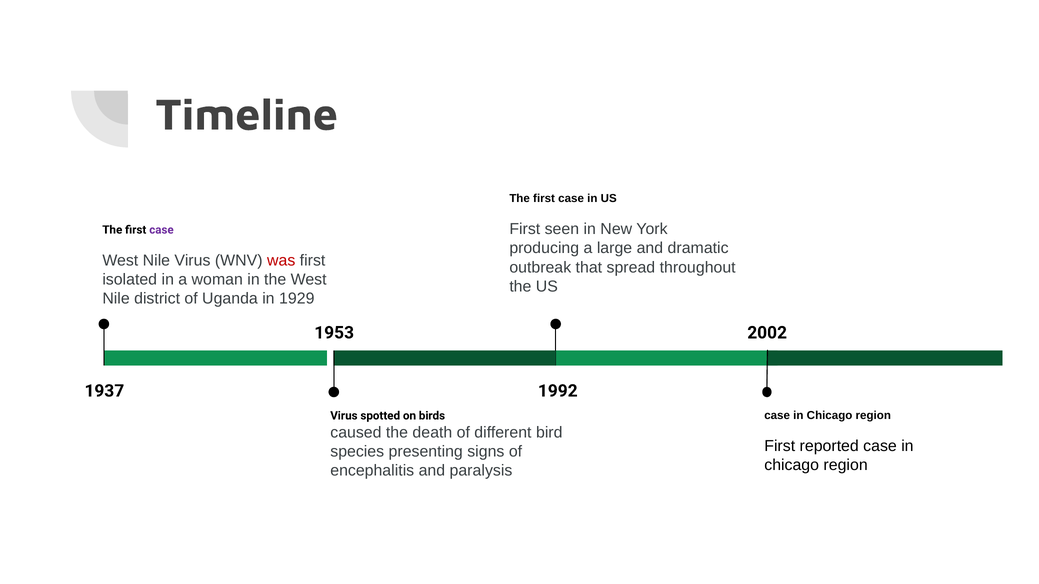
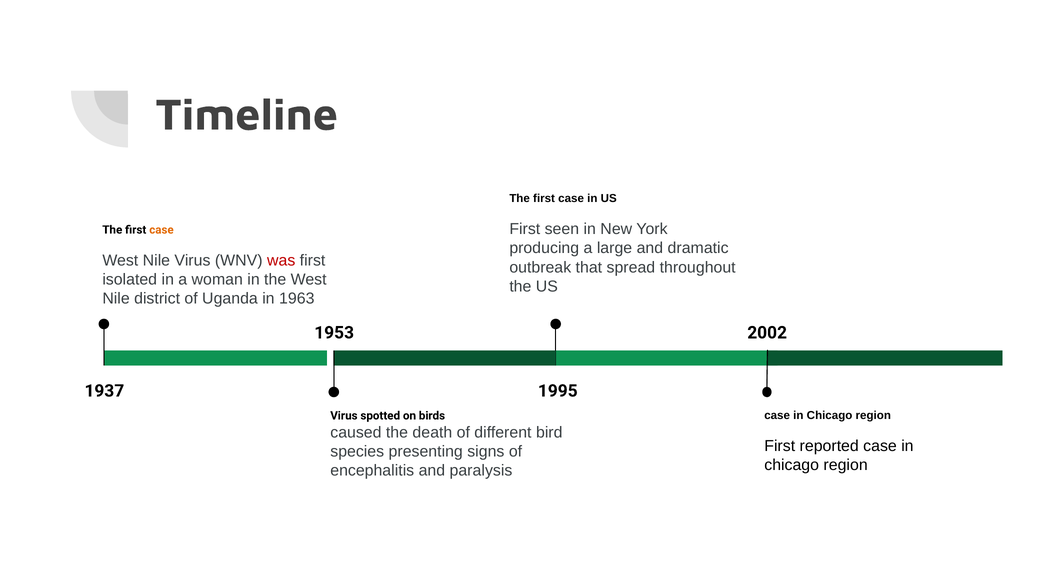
case colour: purple -> orange (161, 230)
1929: 1929 -> 1963 (297, 299)
1992: 1992 -> 1995 (558, 391)
